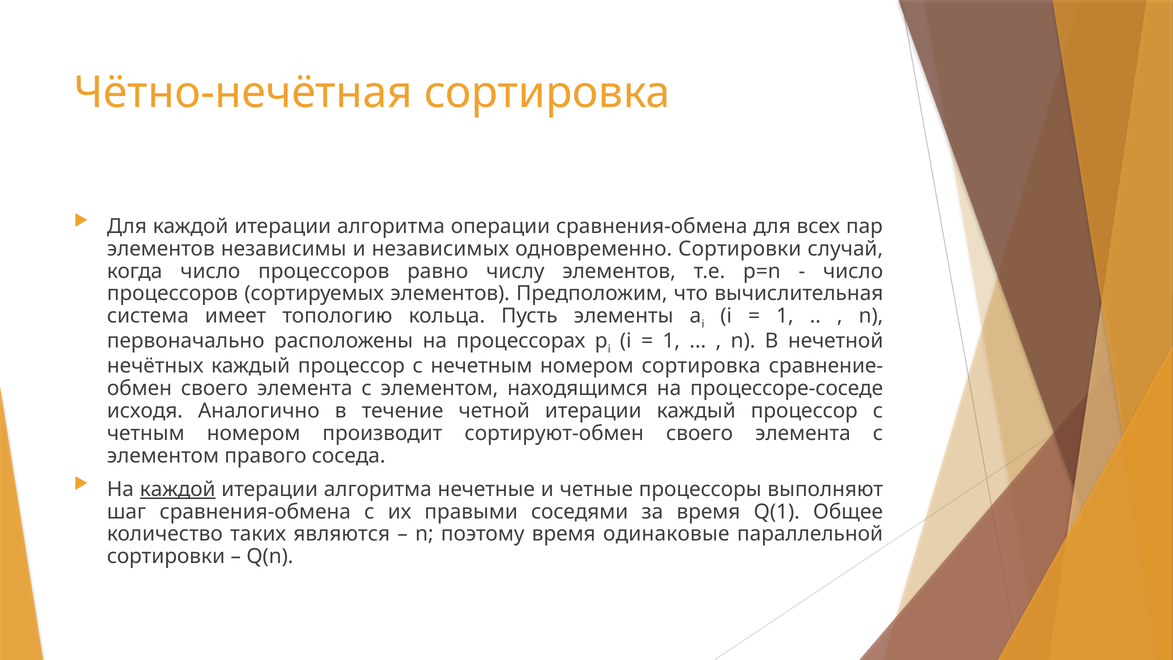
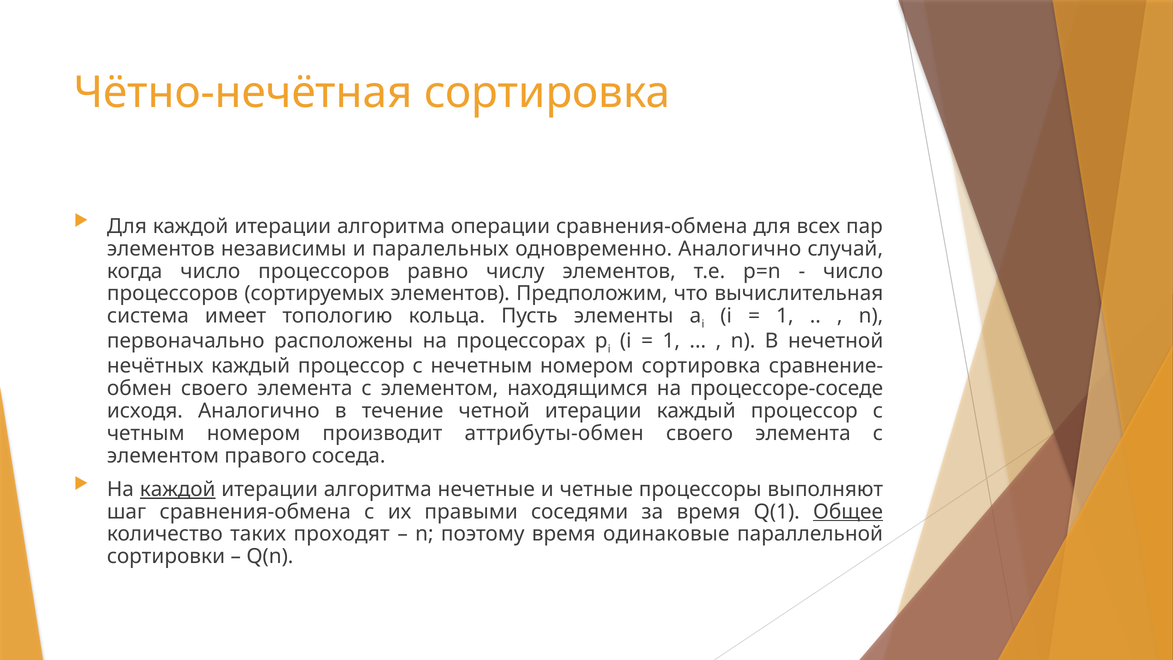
независимых: независимых -> паралельных (440, 249)
одновременно Сортировки: Сортировки -> Аналогично (740, 249)
сортируют-обмен: сортируют-обмен -> аттрибуты-обмен (554, 433)
Общее underline: none -> present (848, 511)
являются: являются -> проходят (342, 534)
